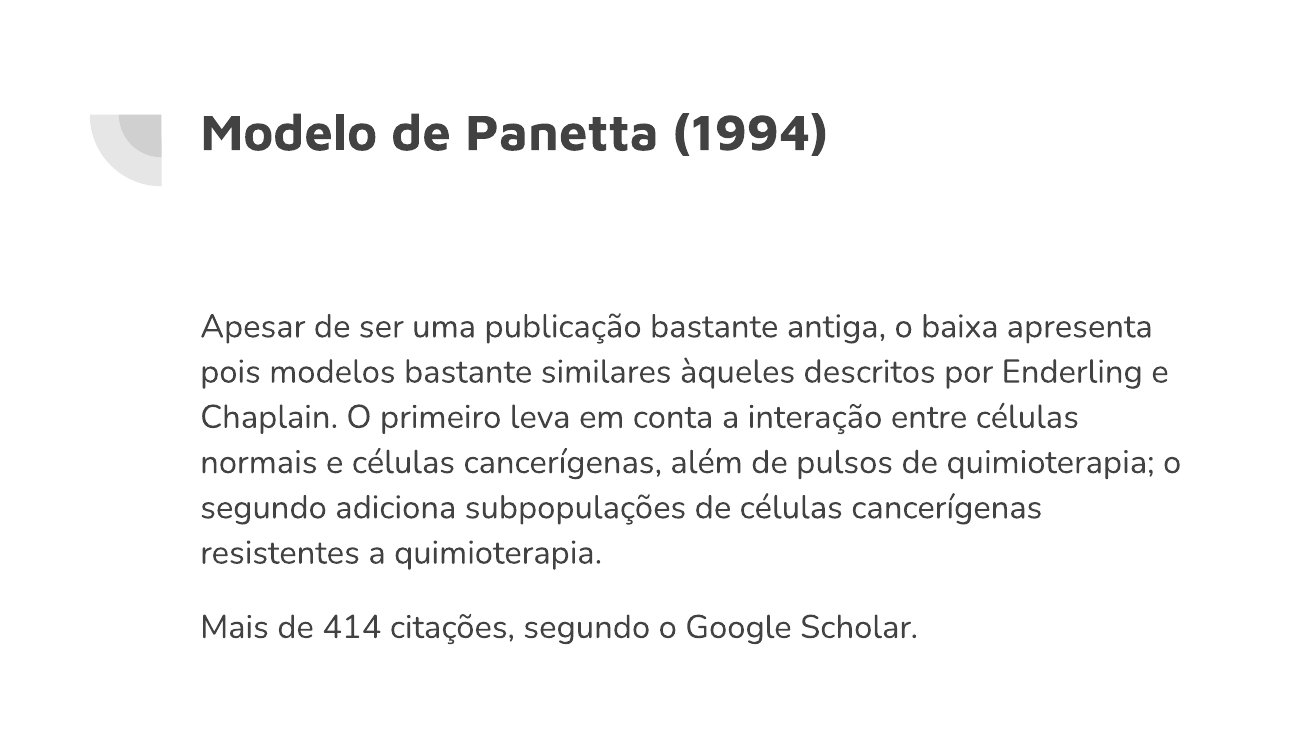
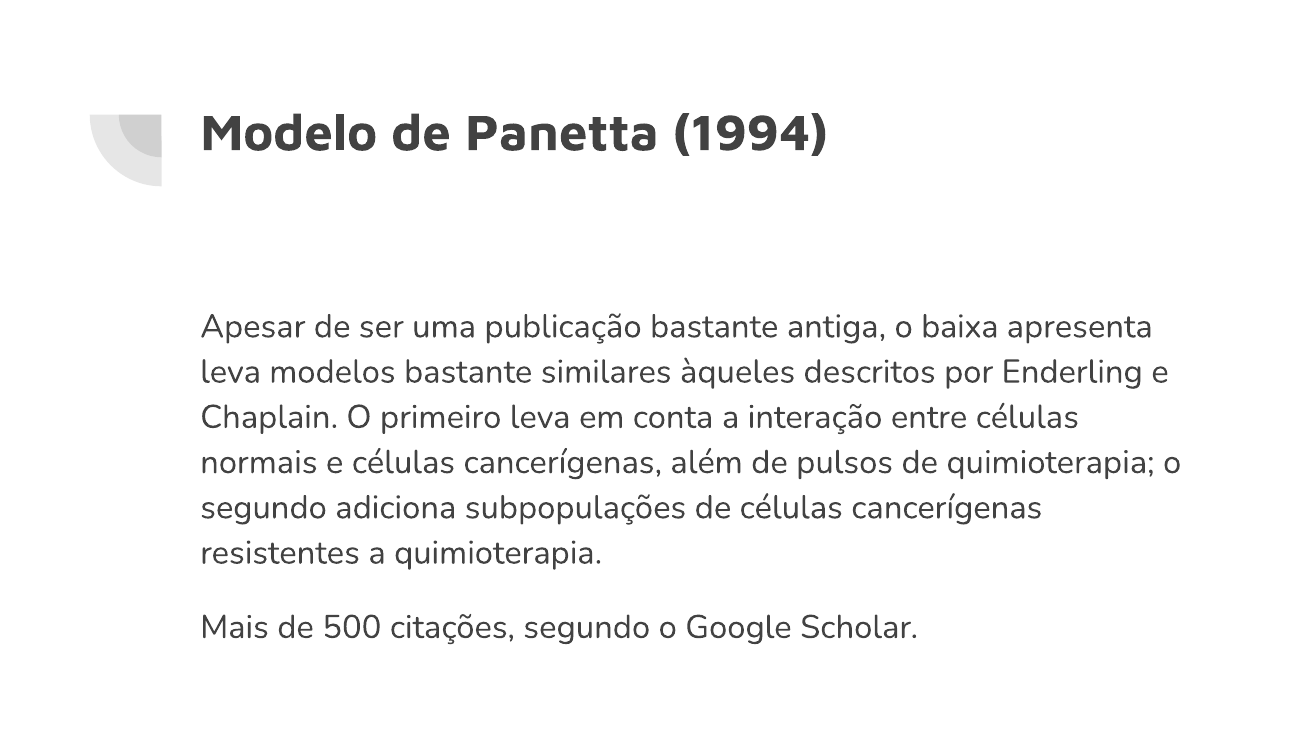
pois: pois -> leva (231, 372)
414: 414 -> 500 (352, 627)
